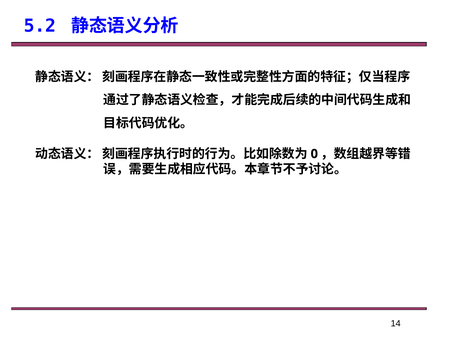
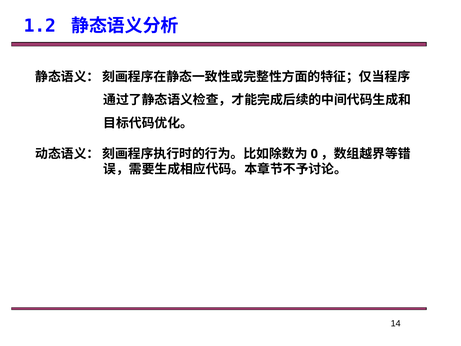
5.2: 5.2 -> 1.2 (40, 26)
